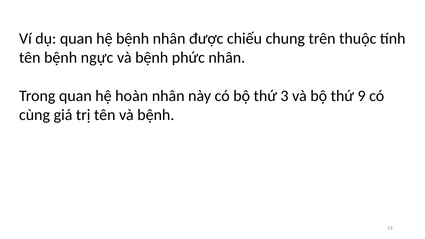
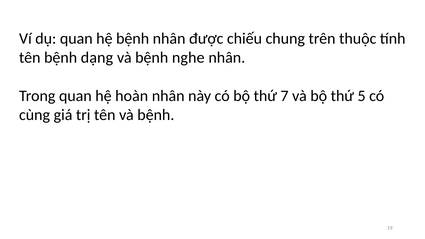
ngực: ngực -> dạng (97, 58)
phức: phức -> nghe (188, 58)
3: 3 -> 7 (285, 96)
9: 9 -> 5 (362, 96)
